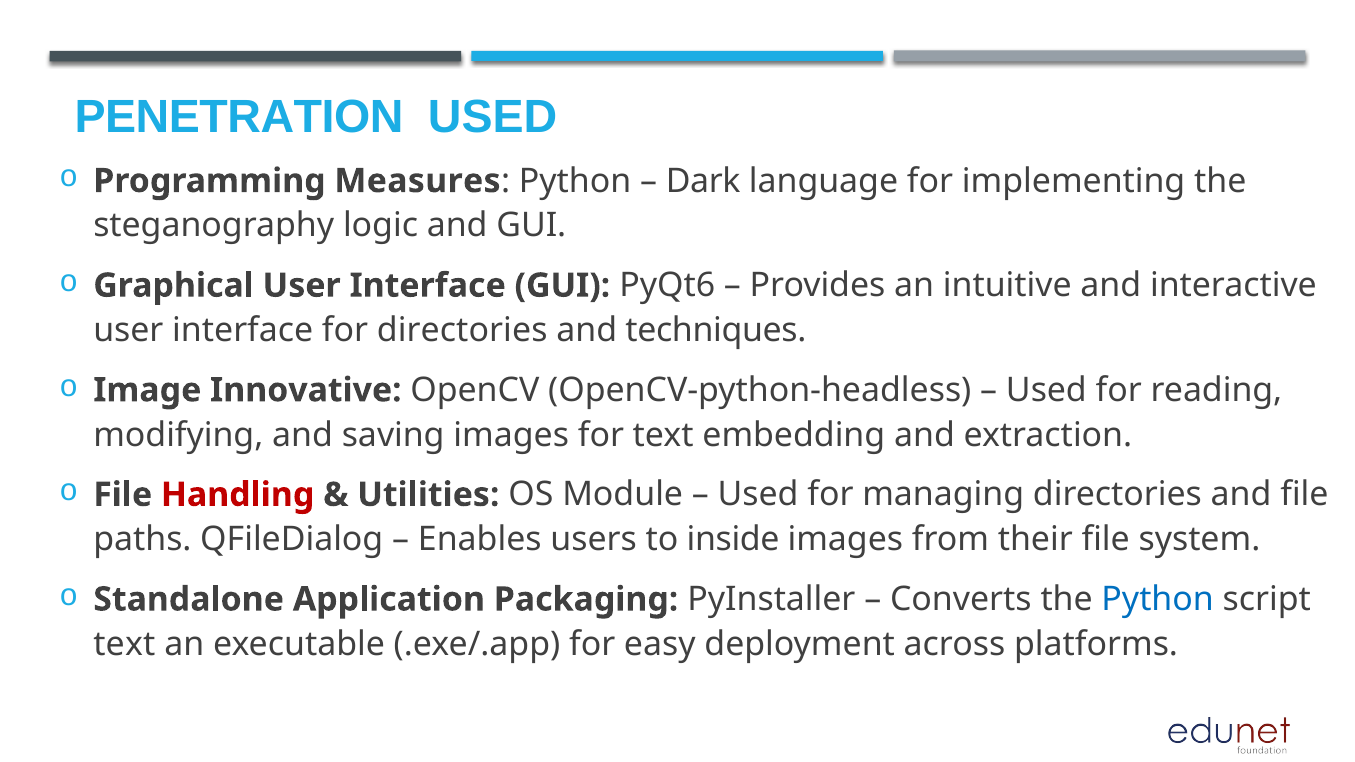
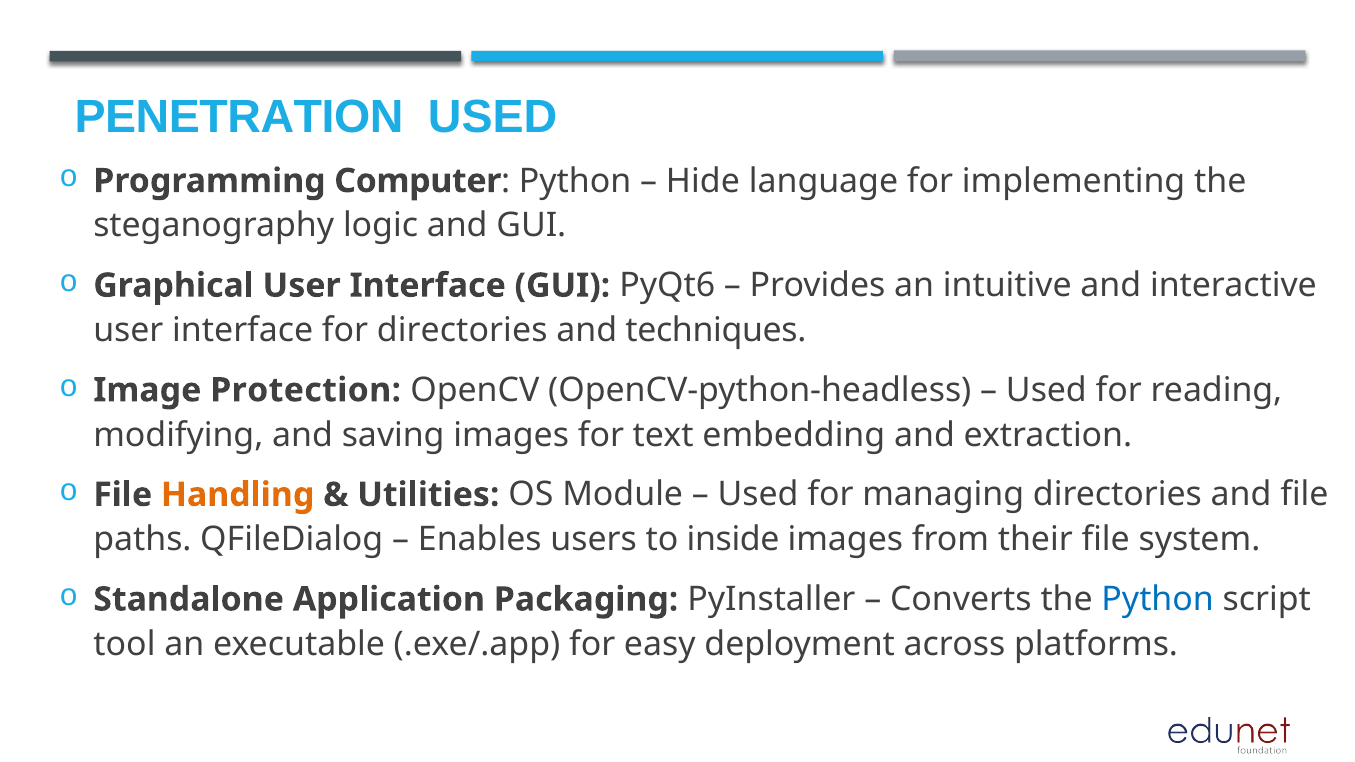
Measures: Measures -> Computer (418, 181)
Dark: Dark -> Hide (703, 181)
Innovative: Innovative -> Protection (306, 390)
Handling colour: red -> orange (238, 495)
text: text -> tool (124, 644)
